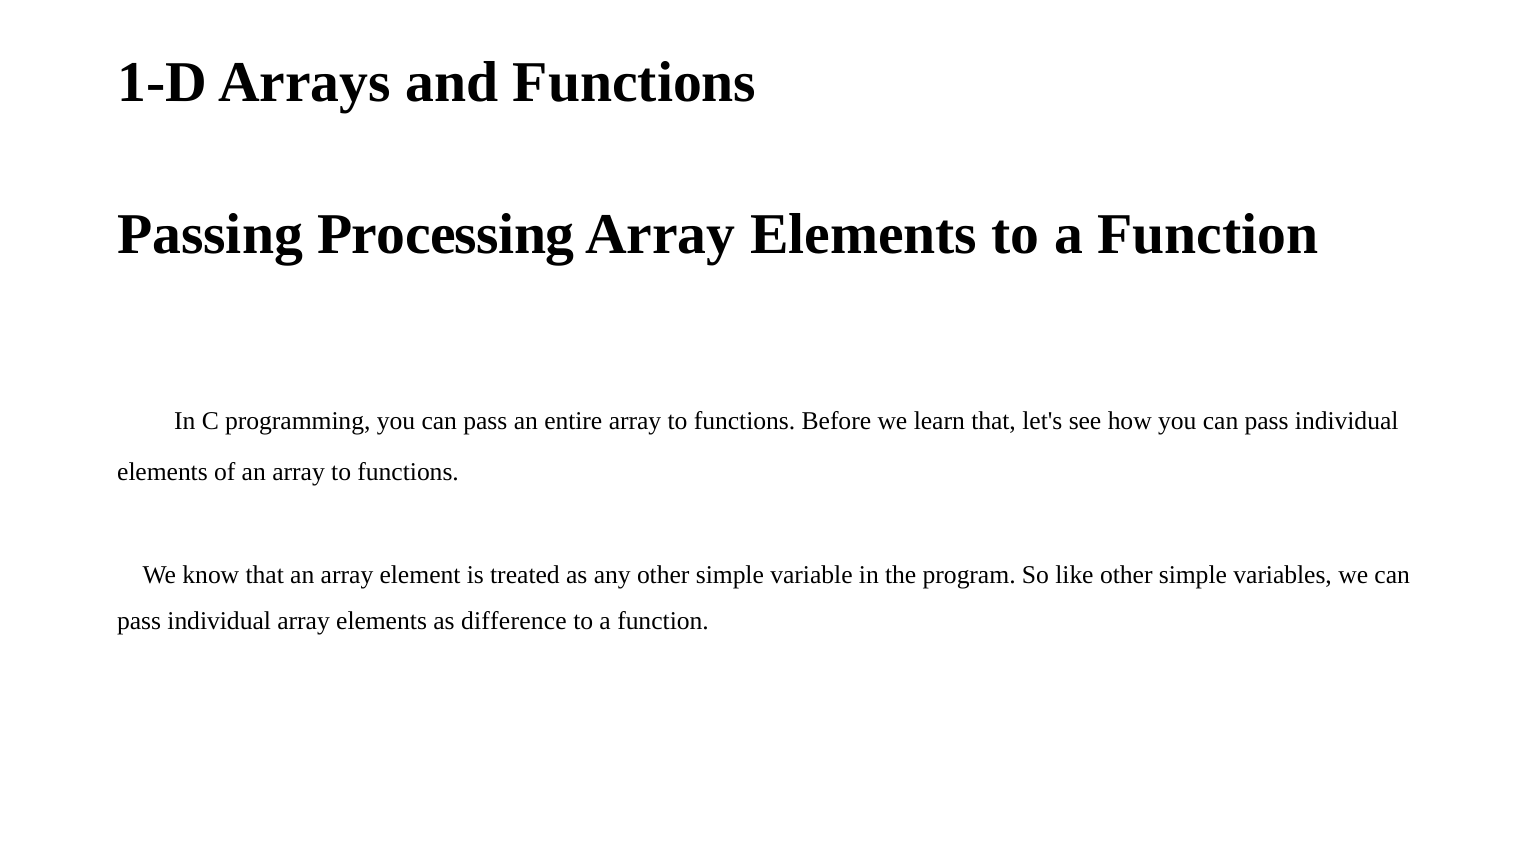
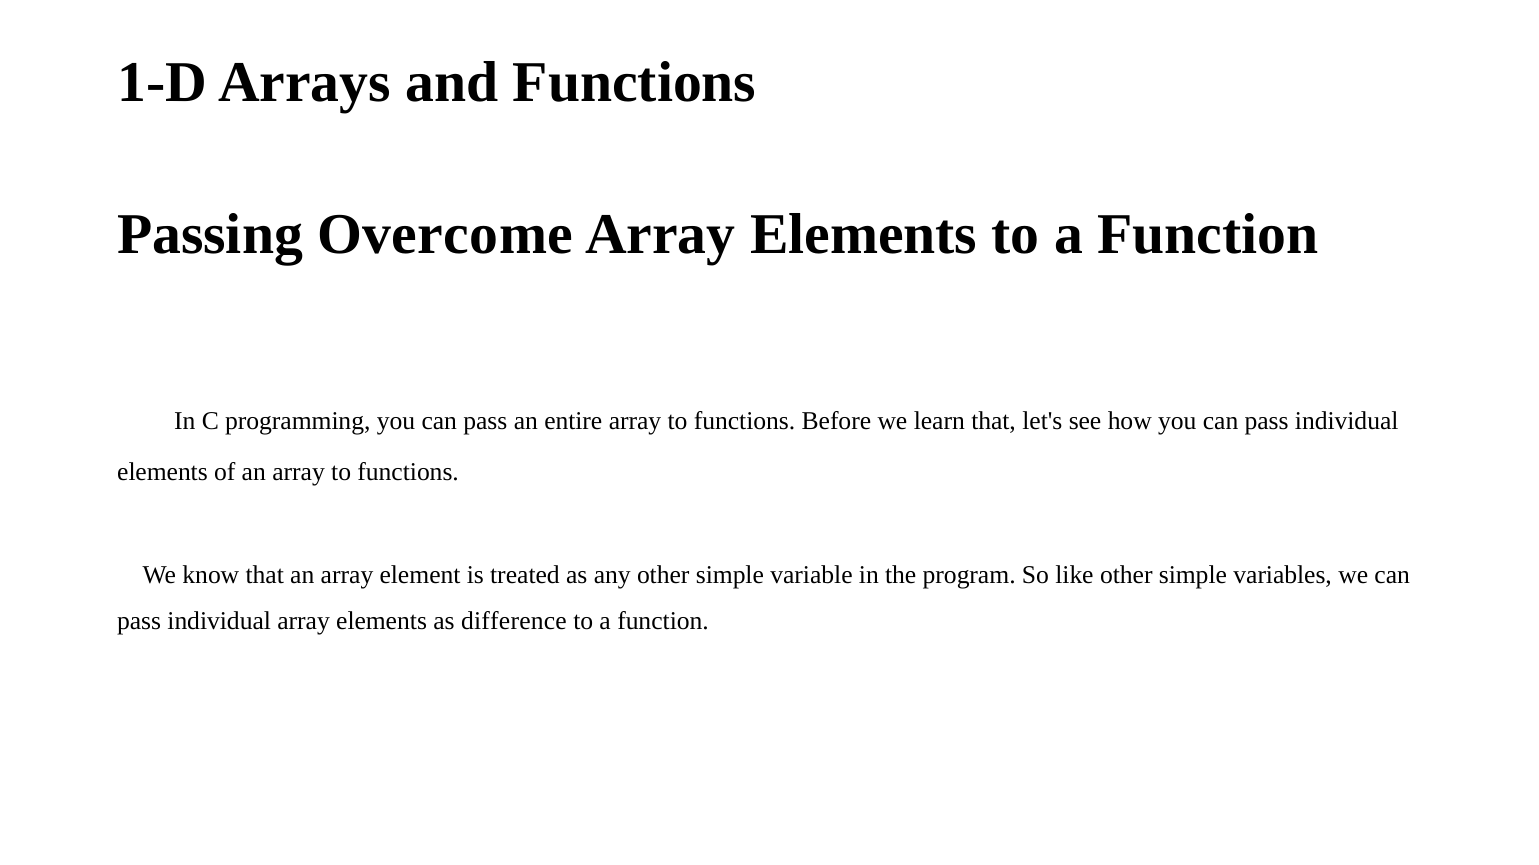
Processing: Processing -> Overcome (445, 235)
